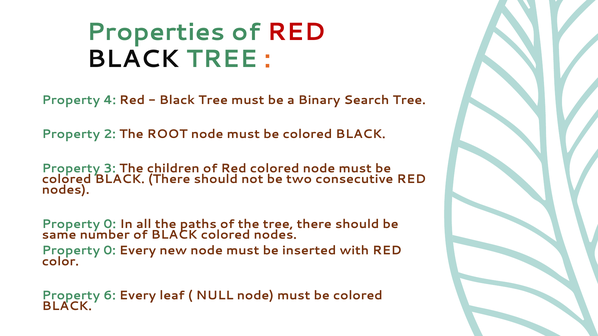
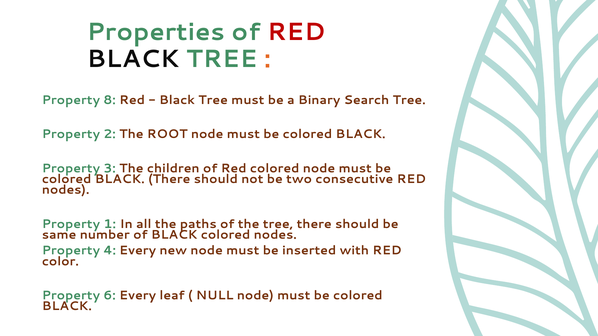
4: 4 -> 8 (110, 100)
0: 0 -> 1 (110, 224)
0: 0 -> 4 (110, 251)
